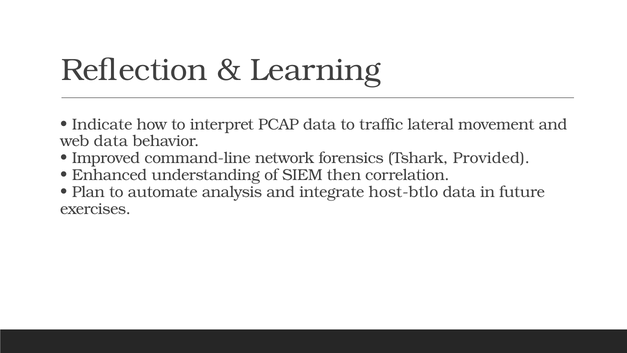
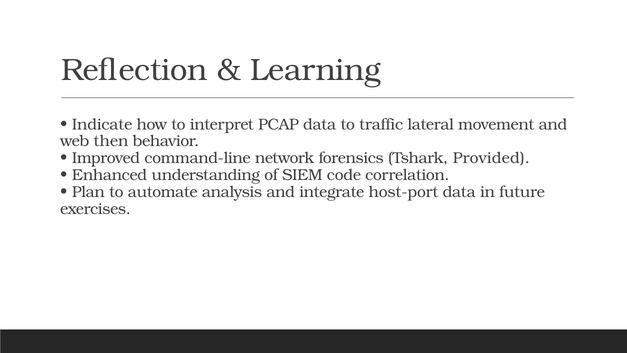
web data: data -> then (111, 141)
then: then -> code (344, 175)
host-btlo: host-btlo -> host-port (404, 192)
